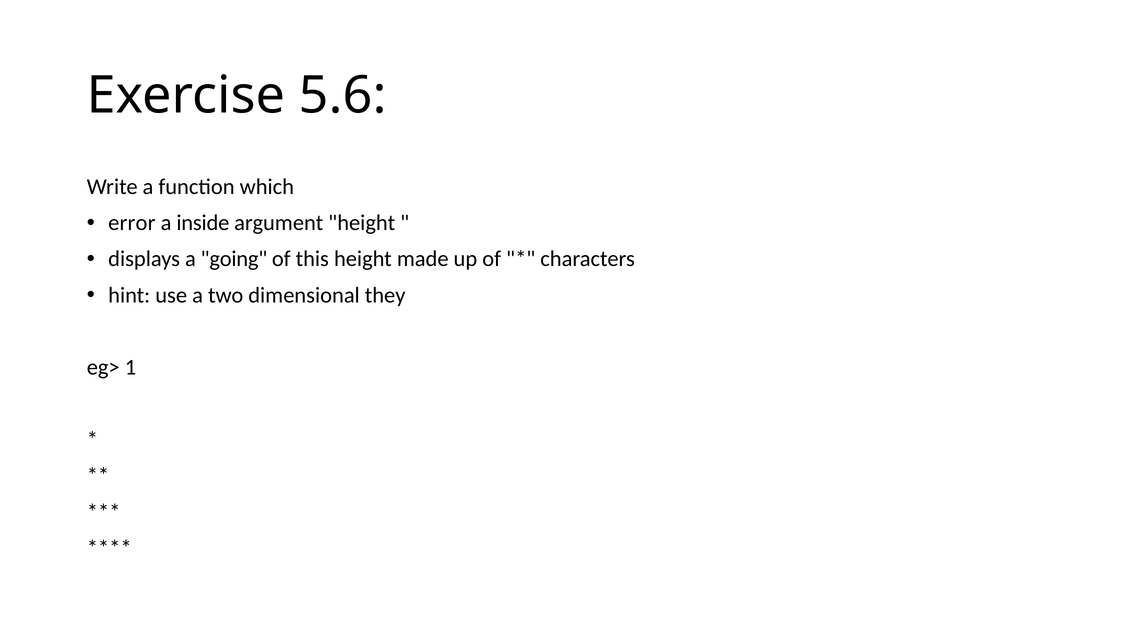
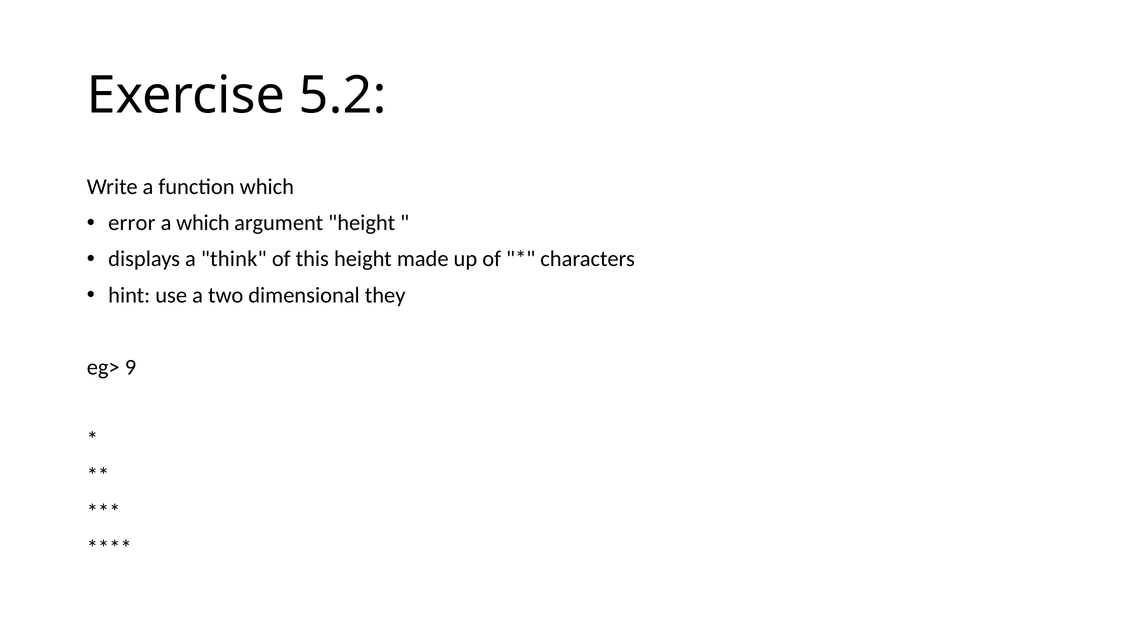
5.6: 5.6 -> 5.2 (343, 96)
a inside: inside -> which (203, 223)
going: going -> think (234, 259)
1: 1 -> 9 (130, 368)
